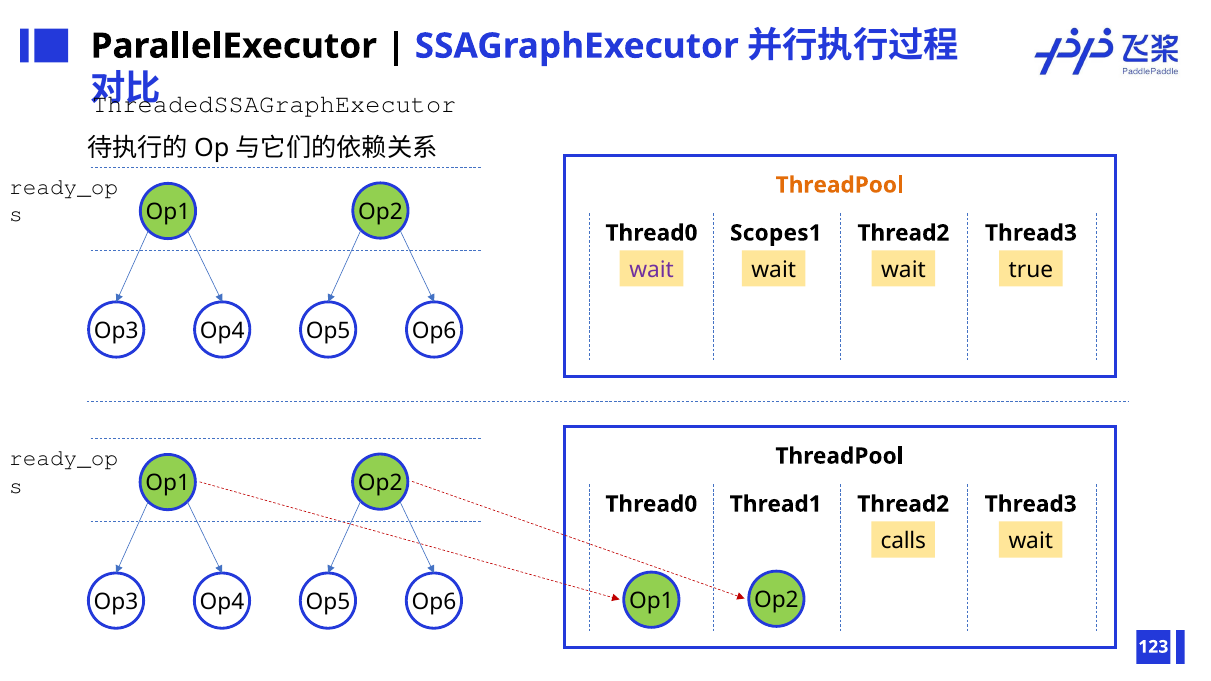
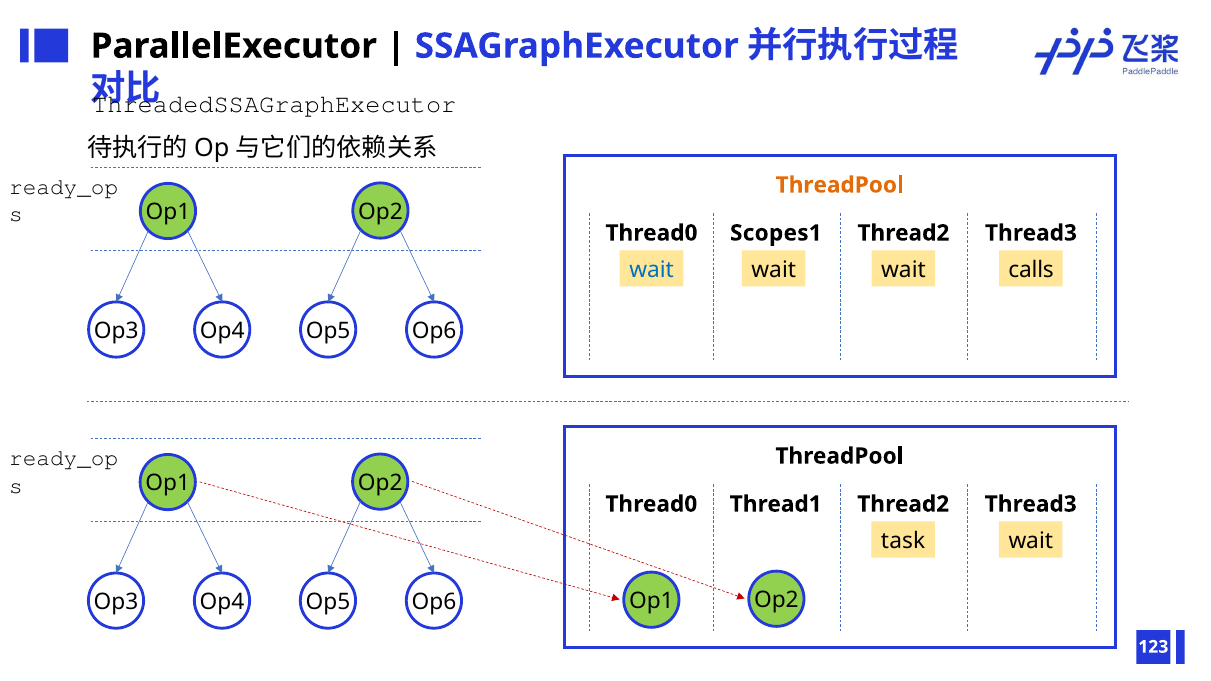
wait colour: purple -> blue (652, 270)
true: true -> calls (1031, 270)
calls: calls -> task (903, 541)
